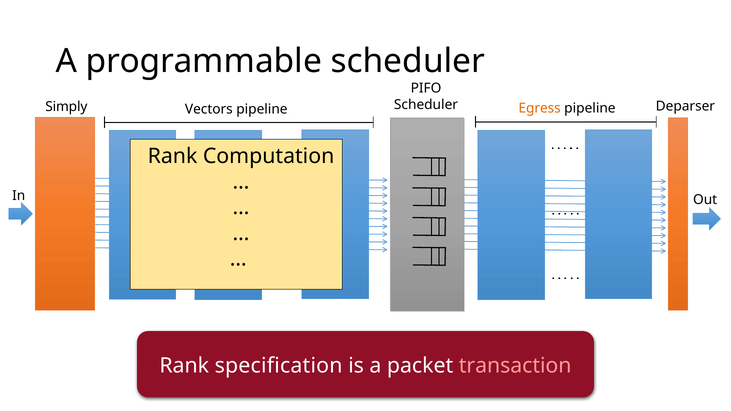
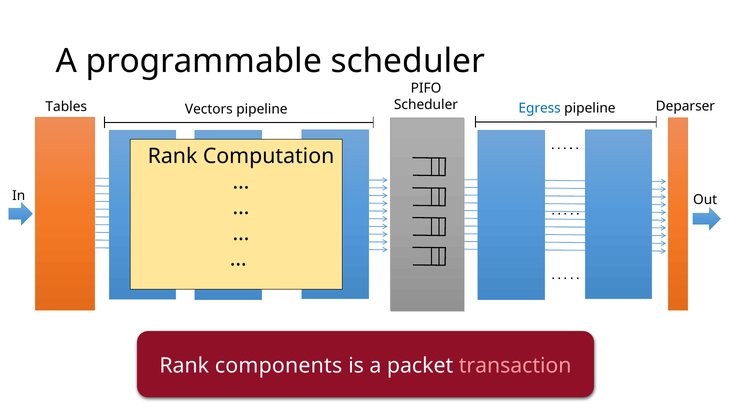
Simply: Simply -> Tables (66, 107)
Egress colour: orange -> blue (540, 108)
specification: specification -> components (279, 366)
